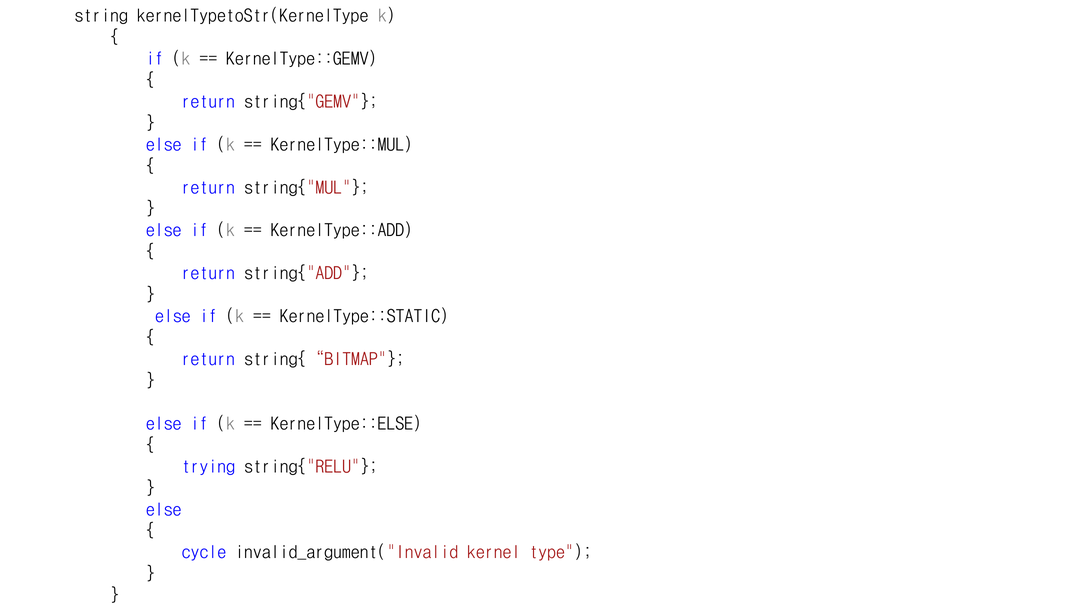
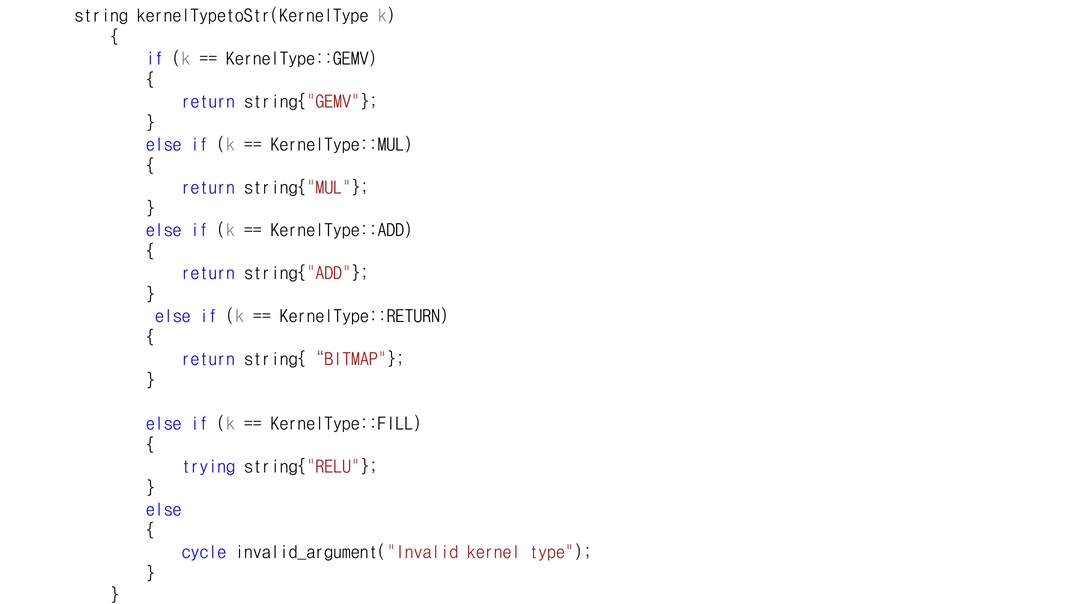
KernelType::STATIC: KernelType::STATIC -> KernelType::RETURN (364, 316)
KernelType::ELSE: KernelType::ELSE -> KernelType::FILL (346, 424)
